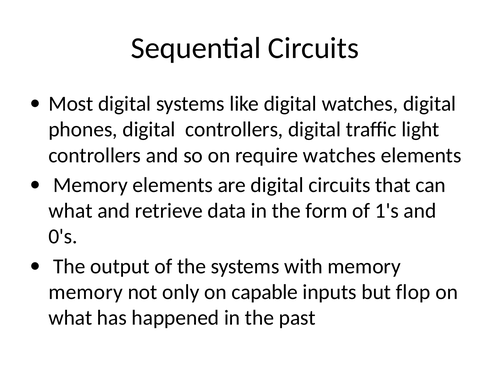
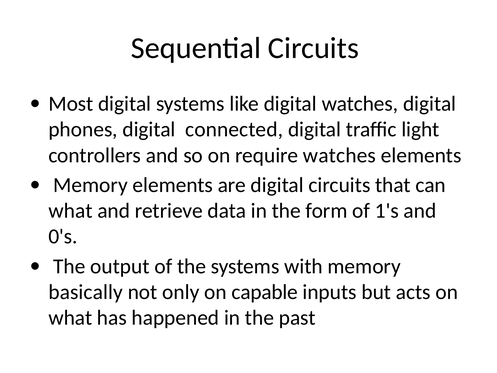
digital controllers: controllers -> connected (234, 129)
memory: memory -> basically (86, 292)
flop: flop -> acts (413, 292)
